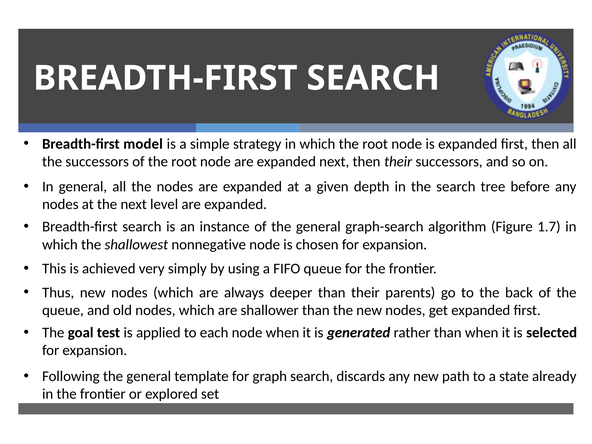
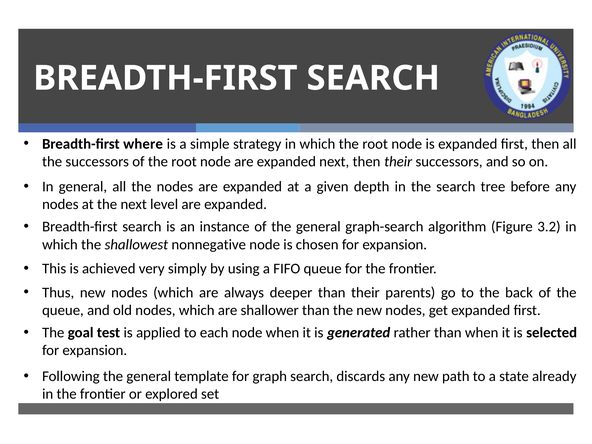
model: model -> where (143, 144)
1.7: 1.7 -> 3.2 (549, 227)
